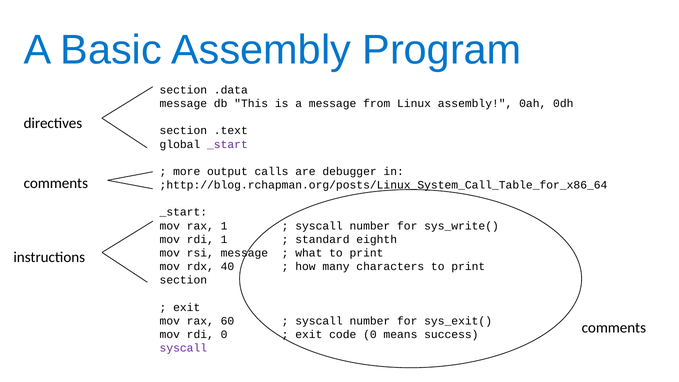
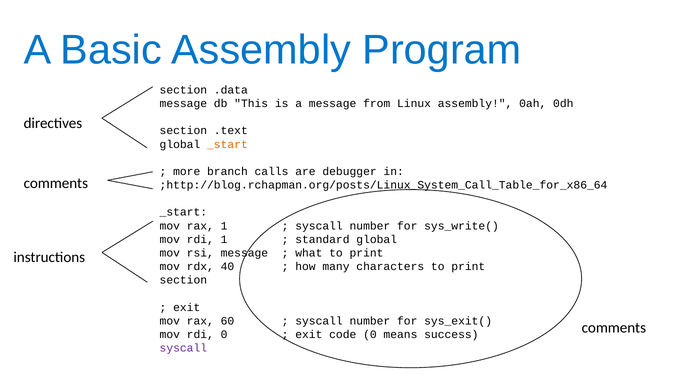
_start colour: purple -> orange (227, 144)
output: output -> branch (227, 171)
standard eighth: eighth -> global (377, 239)
